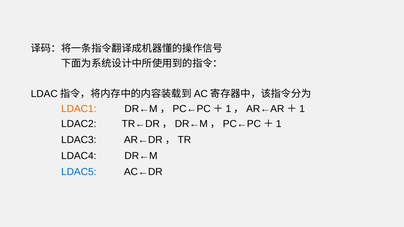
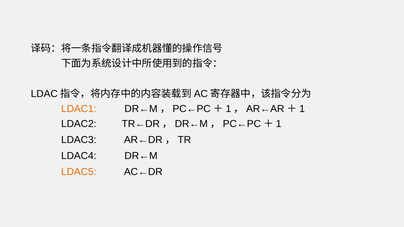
LDAC5 colour: blue -> orange (79, 172)
